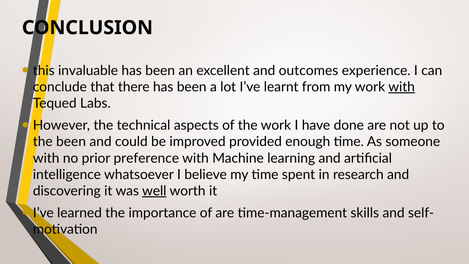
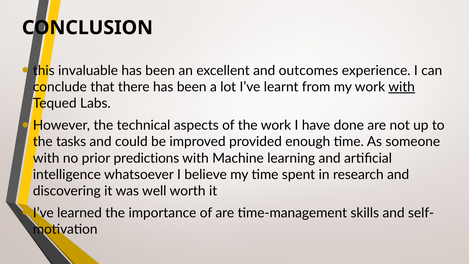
the been: been -> tasks (71, 142)
preference: preference -> predictions (146, 158)
well underline: present -> none (154, 191)
